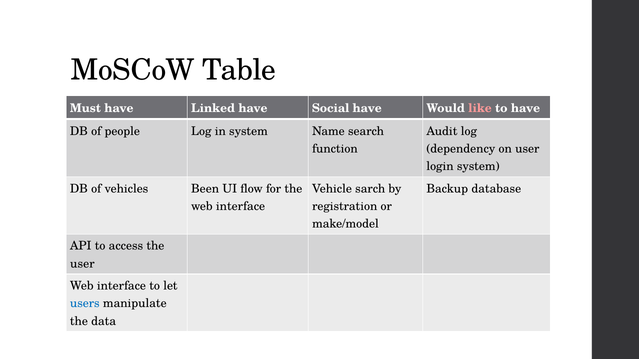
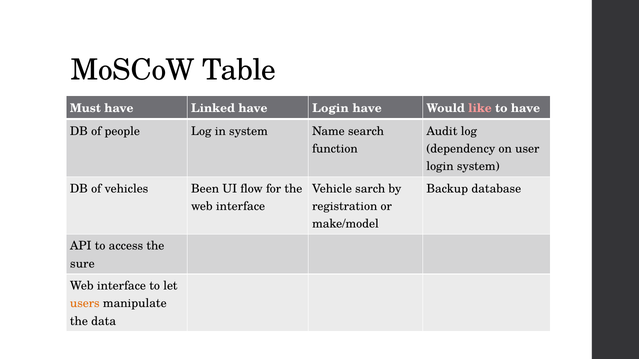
have Social: Social -> Login (331, 108)
user: user -> sure (82, 264)
users colour: blue -> orange (85, 304)
